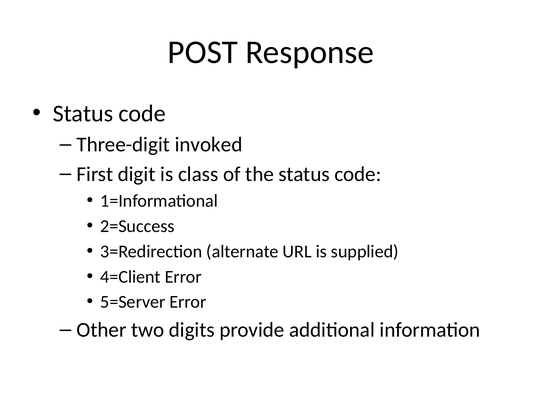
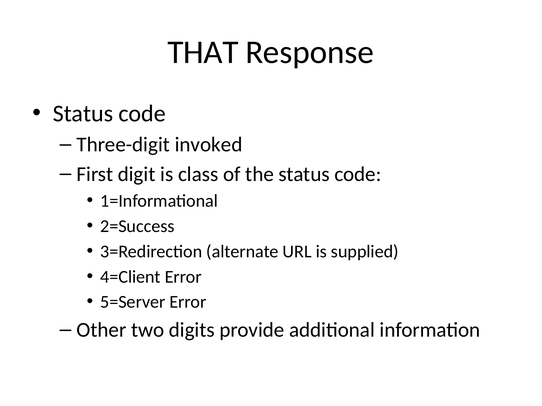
POST: POST -> THAT (203, 52)
